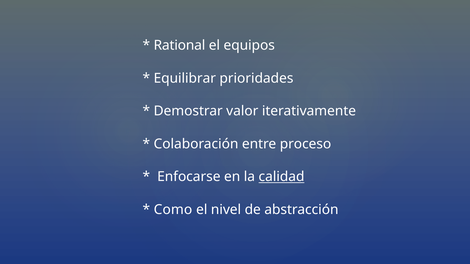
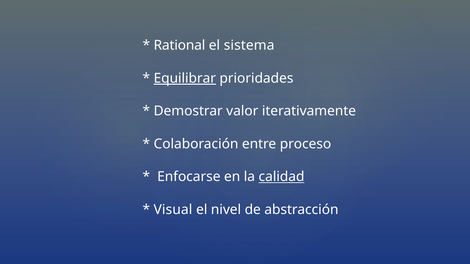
equipos: equipos -> sistema (249, 45)
Equilibrar underline: none -> present (185, 78)
Como: Como -> Visual (173, 210)
